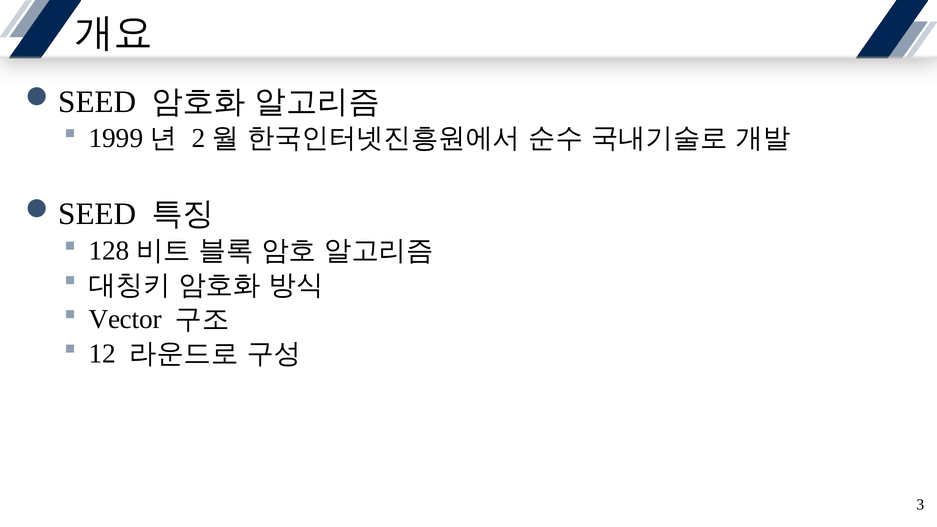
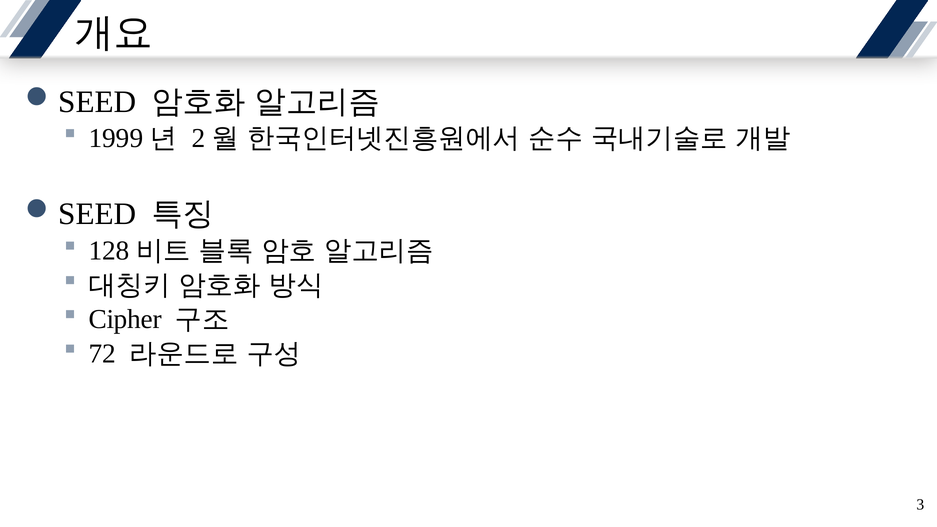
Vector: Vector -> Cipher (125, 319)
12: 12 -> 72 (102, 354)
